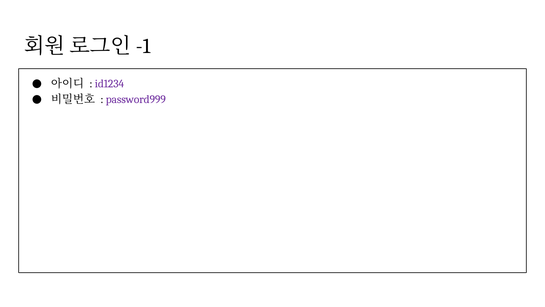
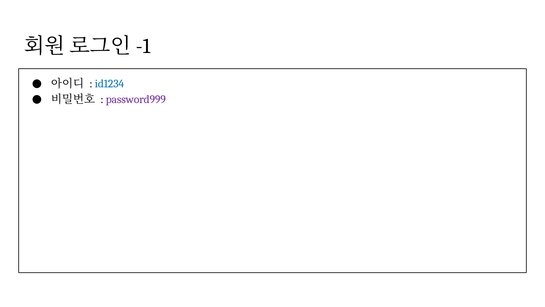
id1234 colour: purple -> blue (109, 84)
